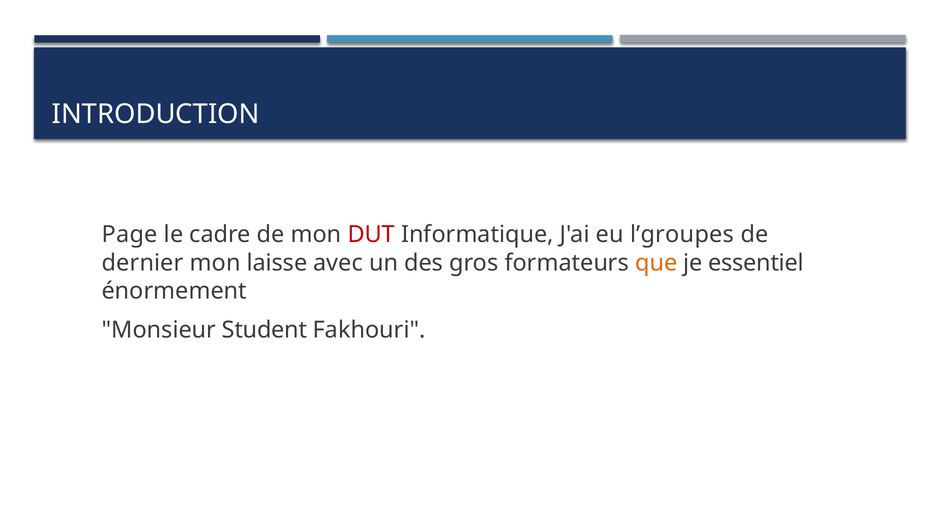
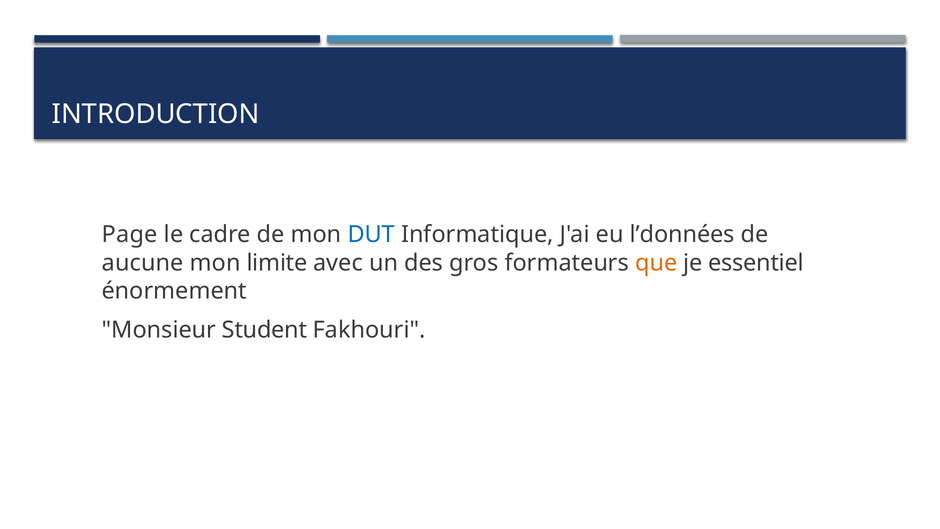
DUT colour: red -> blue (371, 235)
l’groupes: l’groupes -> l’données (682, 235)
dernier: dernier -> aucune (143, 263)
laisse: laisse -> limite (277, 263)
